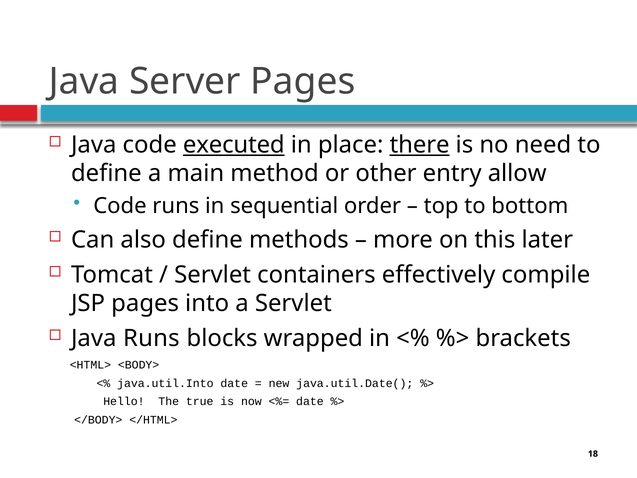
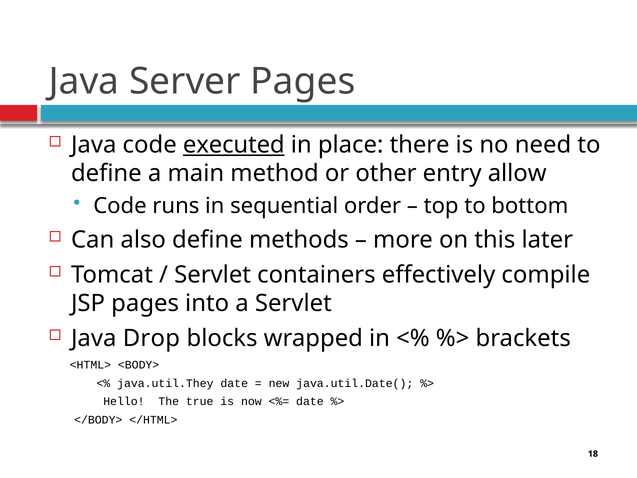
there underline: present -> none (420, 145)
Java Runs: Runs -> Drop (151, 338)
java.util.Into: java.util.Into -> java.util.They (165, 383)
